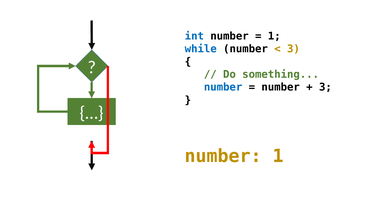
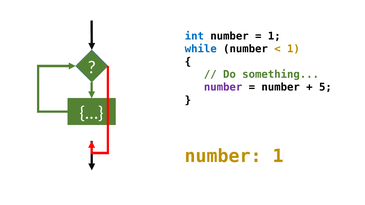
3: 3 -> 1 (293, 49)
number colour: blue -> purple (223, 87)
3: 3 -> 5 (325, 87)
